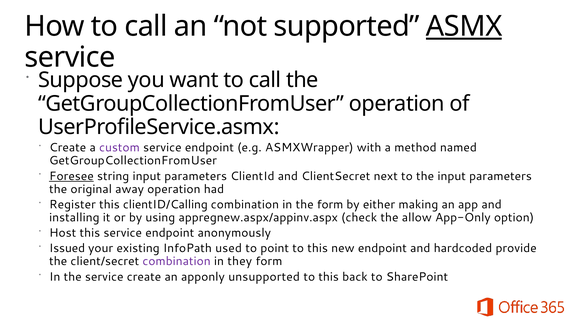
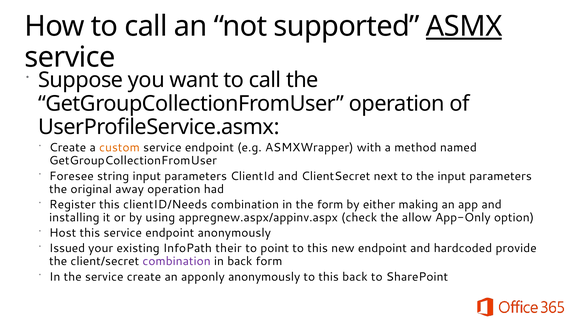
custom colour: purple -> orange (119, 148)
Foresee underline: present -> none (71, 176)
clientID/Calling: clientID/Calling -> clientID/Needs (165, 205)
used: used -> their (229, 248)
in they: they -> back (240, 261)
apponly unsupported: unsupported -> anonymously (264, 277)
